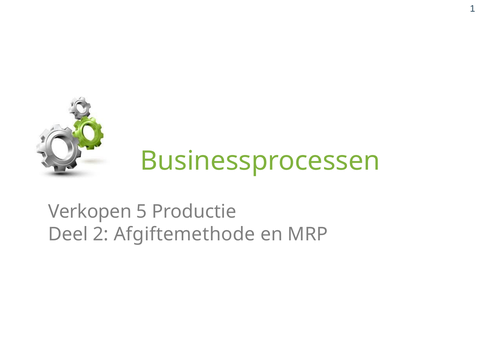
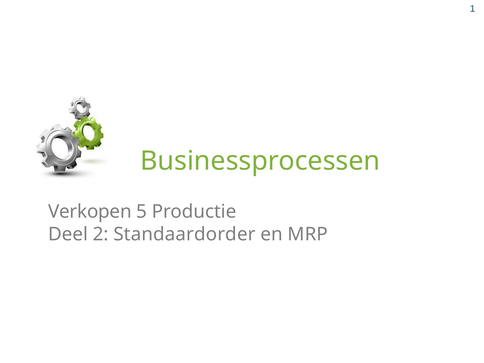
Afgiftemethode: Afgiftemethode -> Standaardorder (184, 234)
